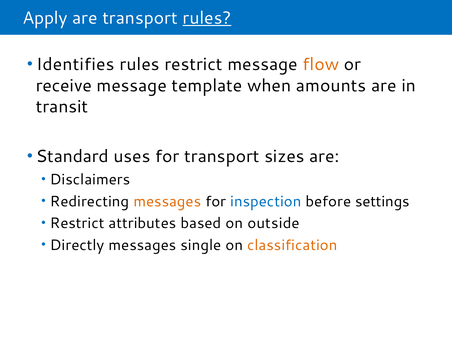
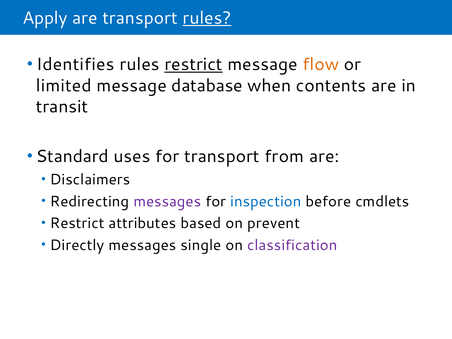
restrict underline: none -> present (193, 64)
receive: receive -> limited (64, 86)
template: template -> database (207, 86)
amounts: amounts -> contents (331, 86)
sizes: sizes -> from (284, 156)
messages colour: orange -> purple (167, 201)
settings: settings -> cmdlets (382, 201)
outside: outside -> prevent (274, 223)
classification colour: orange -> purple (292, 245)
